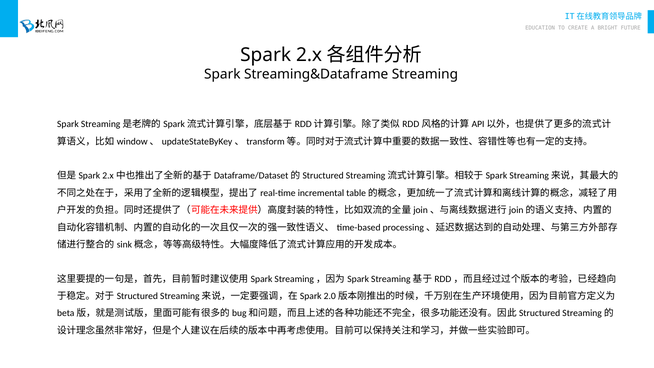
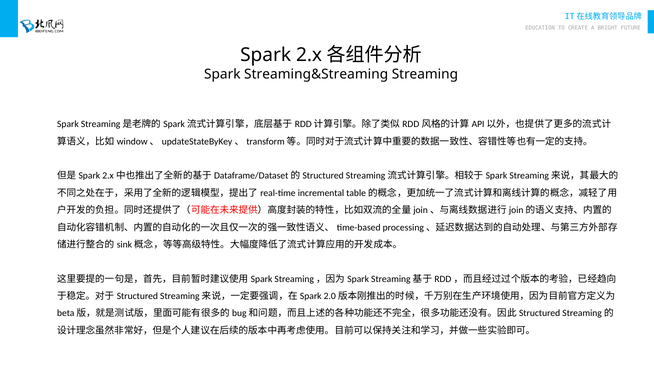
Streaming&Dataframe: Streaming&Dataframe -> Streaming&Streaming (316, 74)
